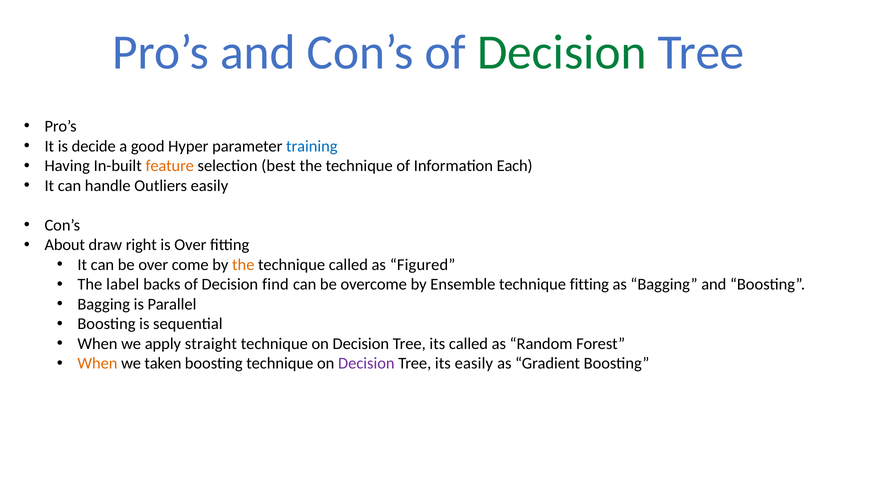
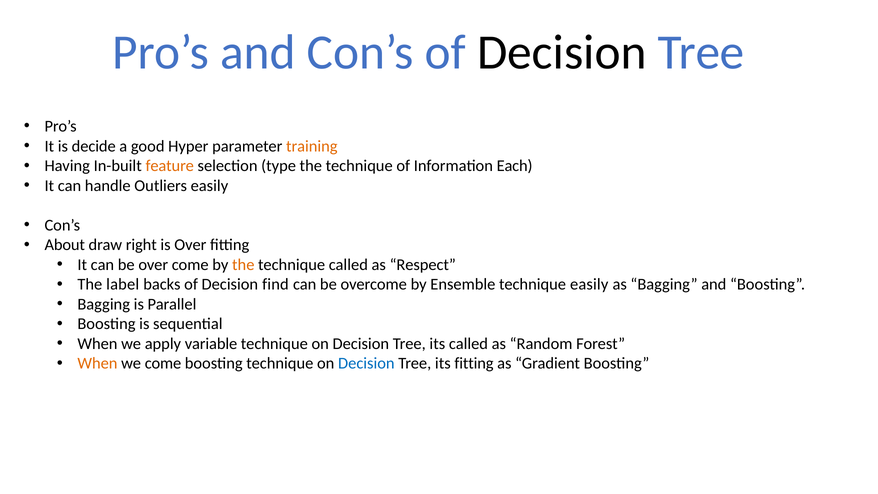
Decision colour: green -> black (562, 53)
training colour: blue -> orange (312, 146)
best: best -> type (279, 166)
Figured: Figured -> Respect (423, 265)
technique fitting: fitting -> easily (589, 284)
straight: straight -> variable (211, 344)
we taken: taken -> come (163, 363)
Decision colour: purple -> blue (366, 363)
its easily: easily -> fitting (474, 363)
